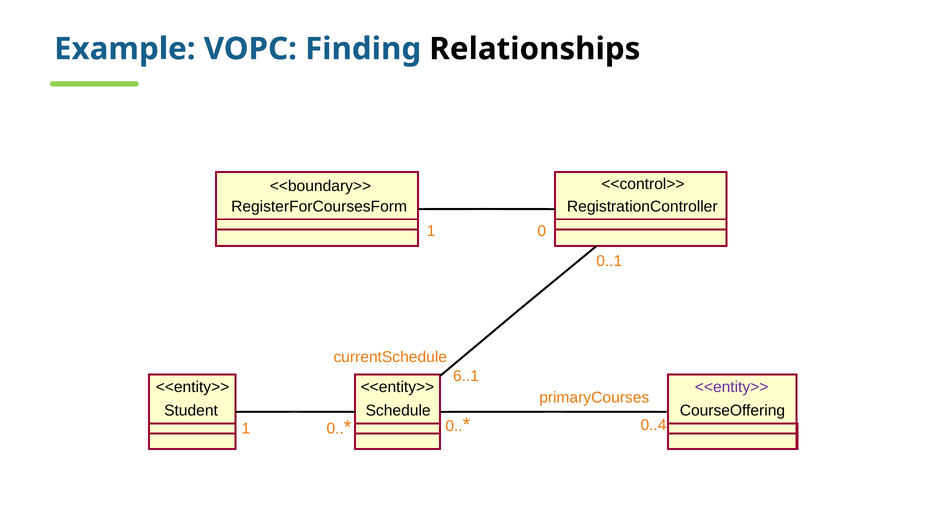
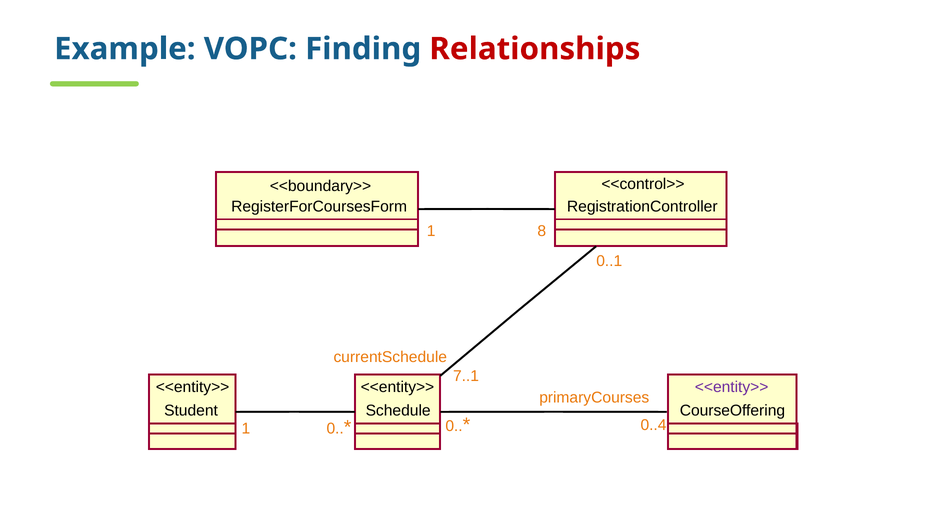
Relationships colour: black -> red (535, 49)
1 0: 0 -> 8 (542, 231)
6..1: 6..1 -> 7..1 (466, 376)
